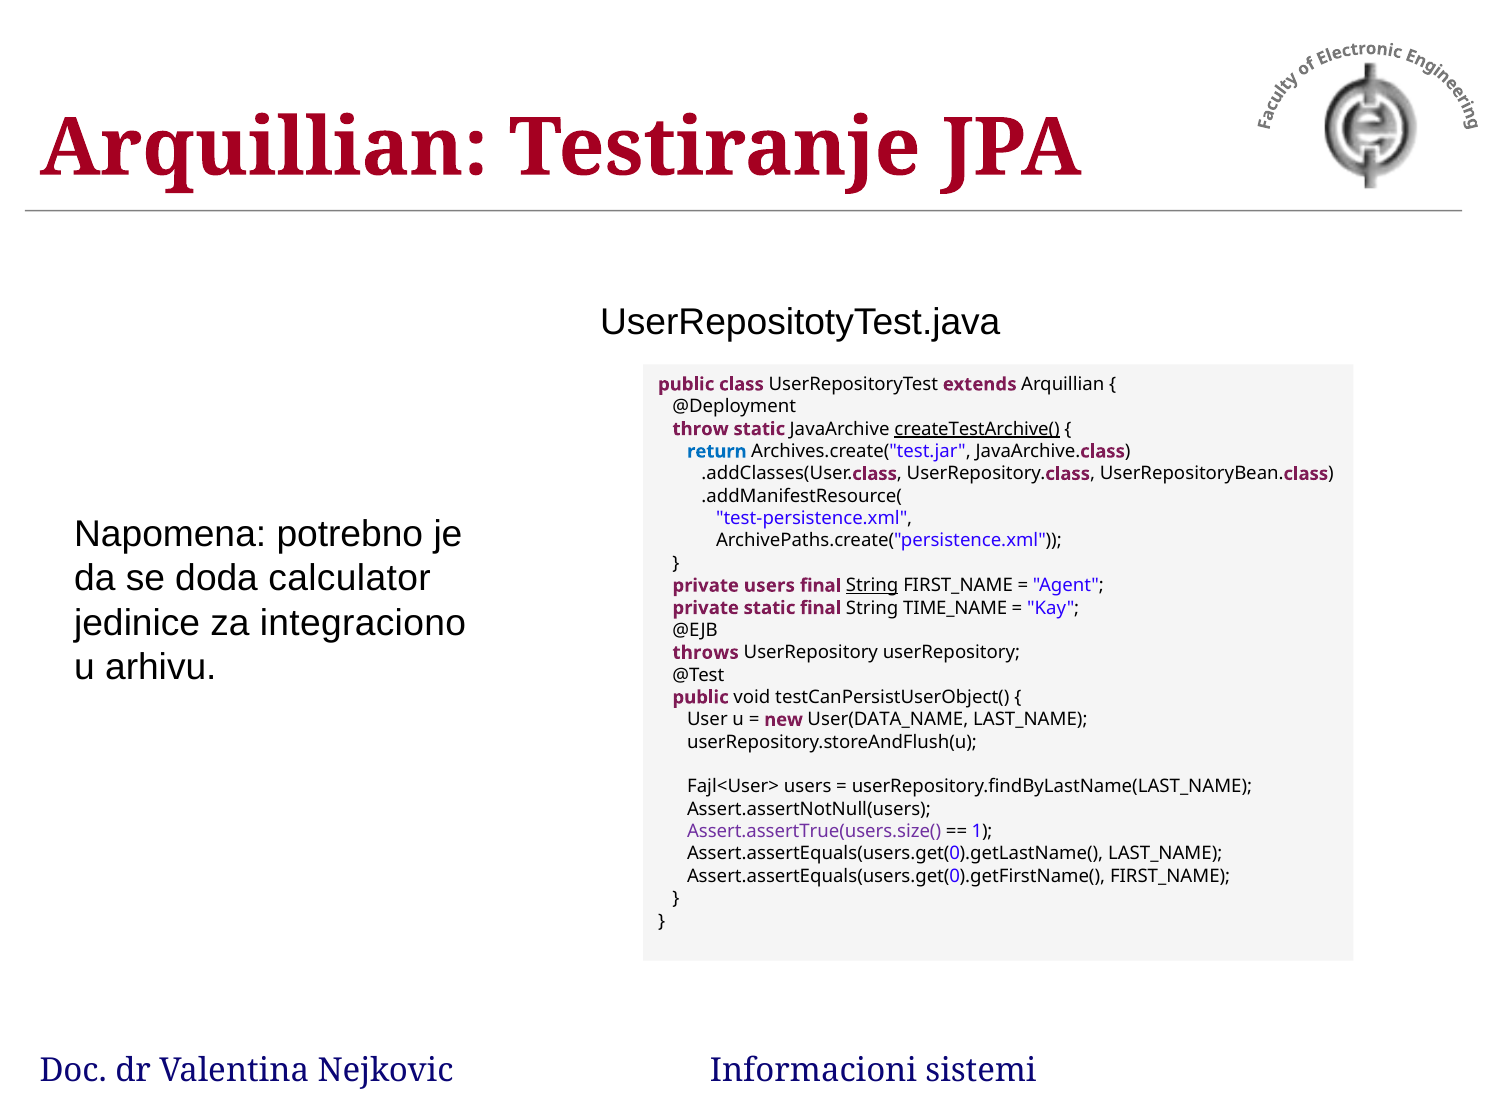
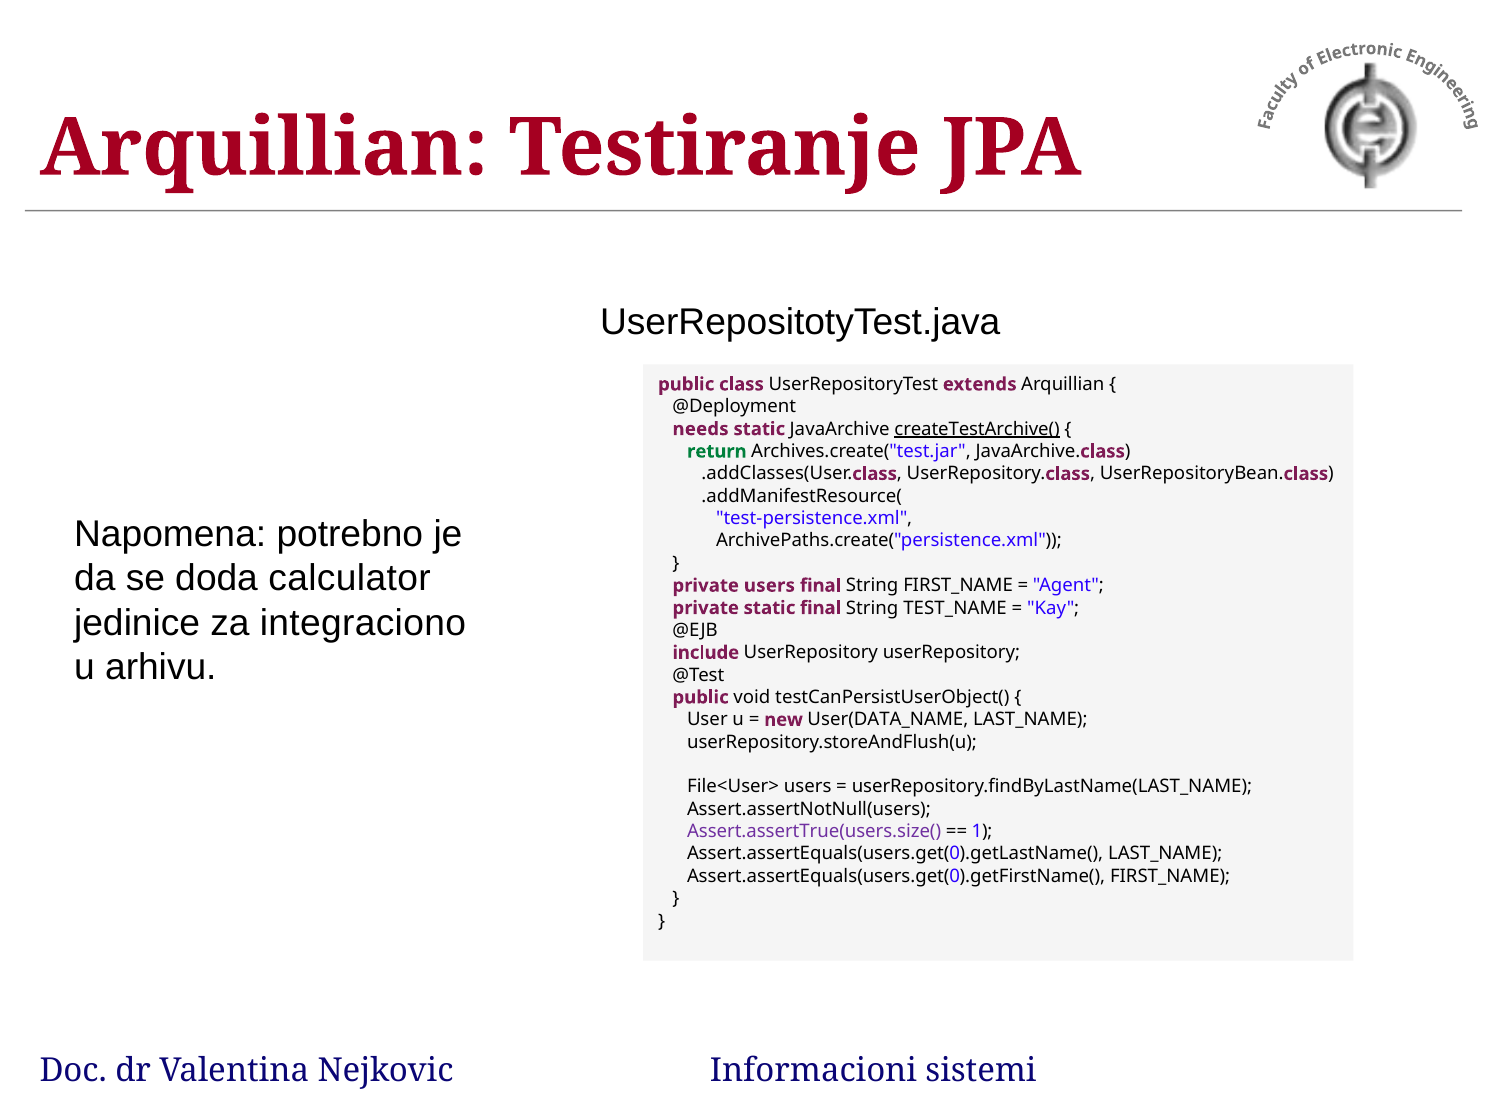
throw: throw -> needs (701, 429)
return colour: blue -> green (717, 451)
String underline: present -> none (872, 586)
TIME_NAME: TIME_NAME -> TEST_NAME (955, 608)
throws: throws -> include (706, 653)
Fajl<User>: Fajl<User> -> File<User> (733, 787)
